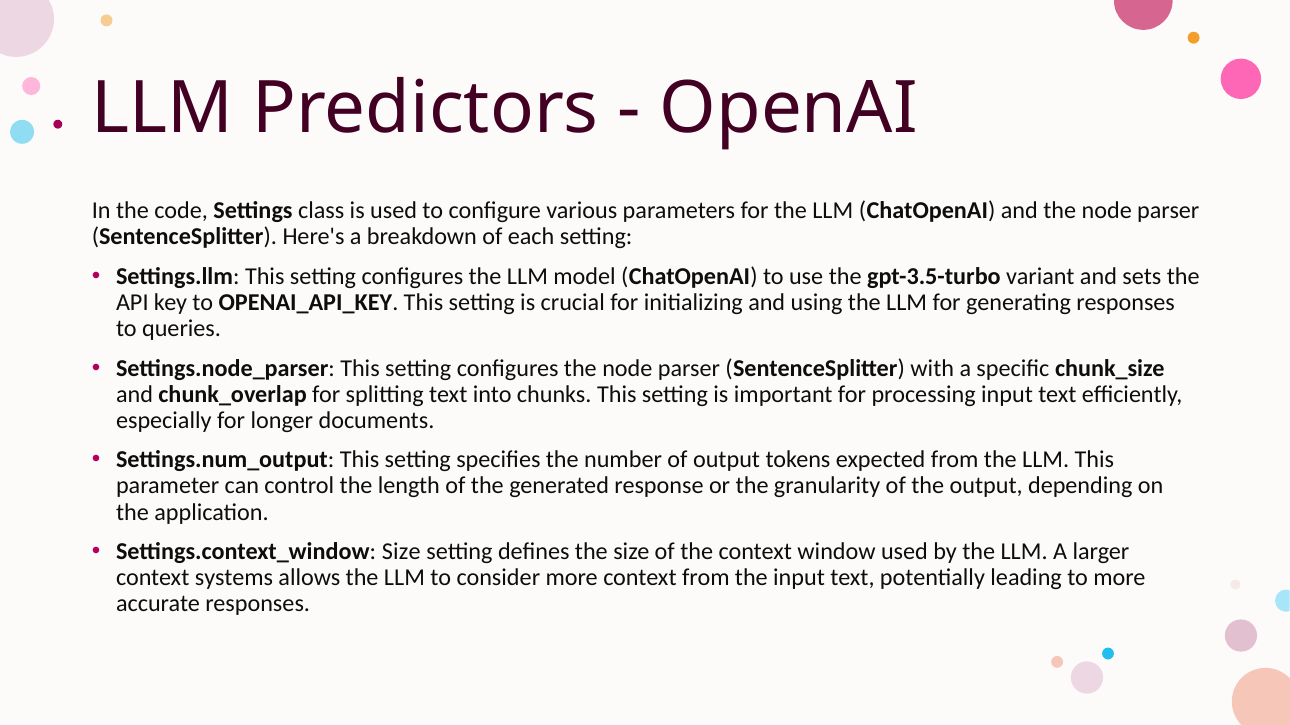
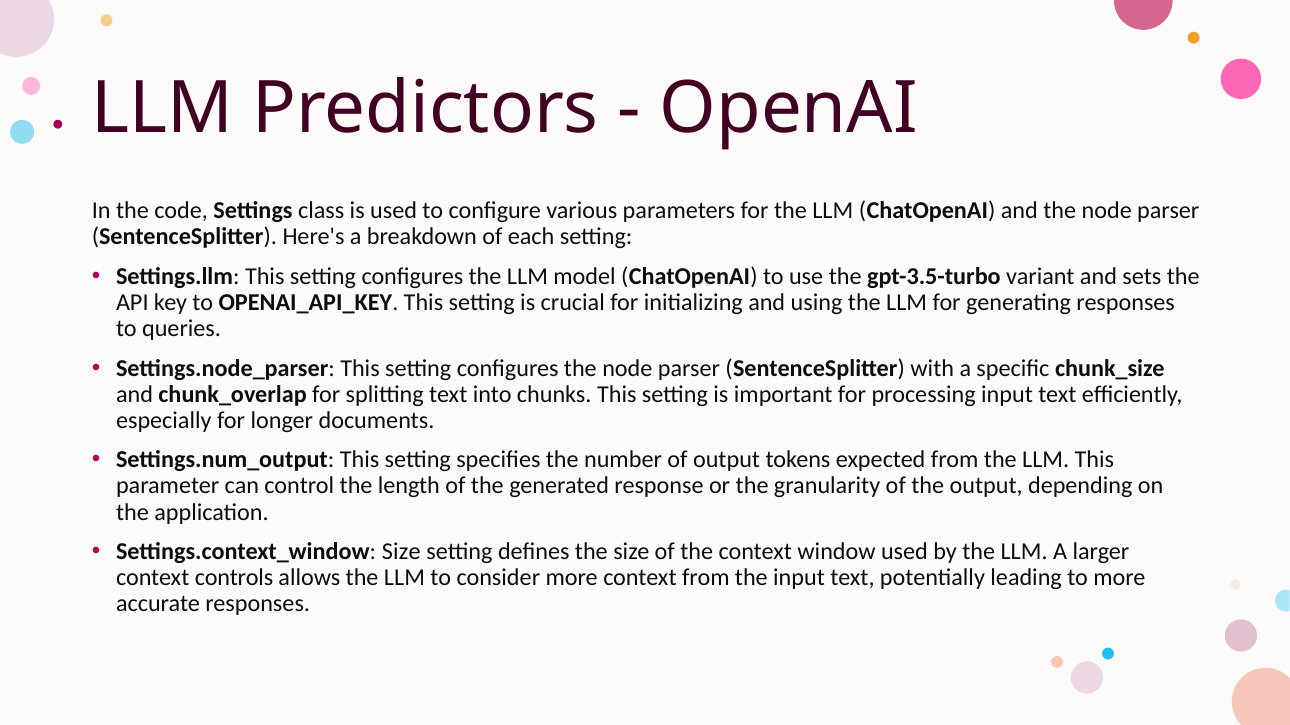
systems: systems -> controls (234, 578)
